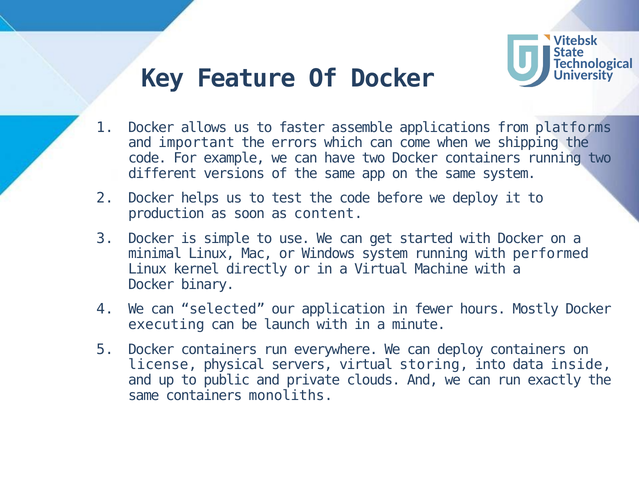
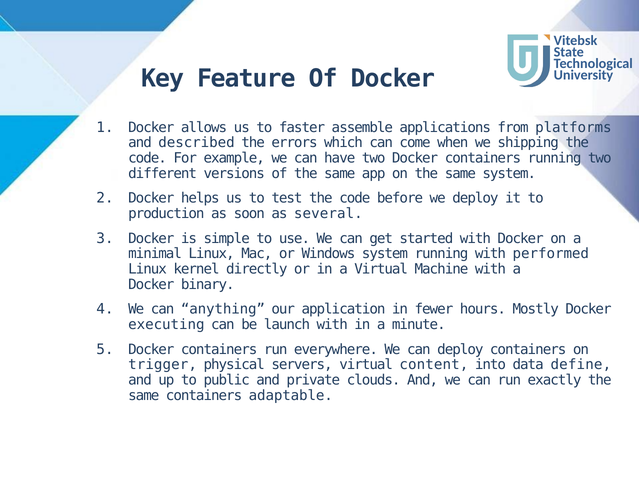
important: important -> described (197, 143)
content: content -> several (328, 214)
selected: selected -> anything (223, 309)
license: license -> trigger (163, 365)
storing: storing -> content (434, 365)
inside: inside -> define (581, 365)
monoliths: monoliths -> adaptable (291, 396)
